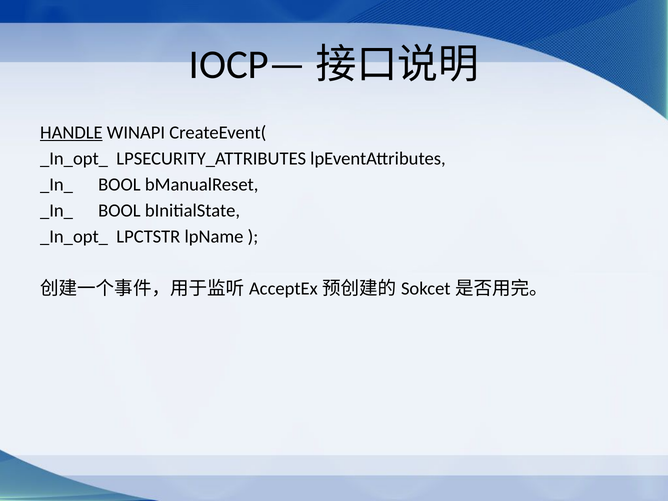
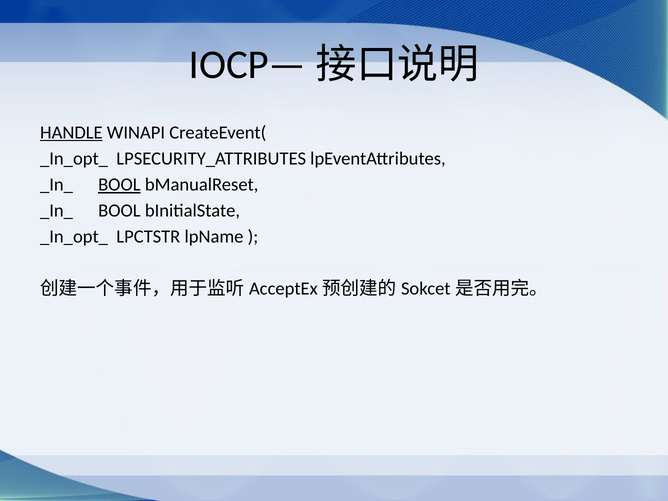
BOOL underline: none -> present (119, 185)
